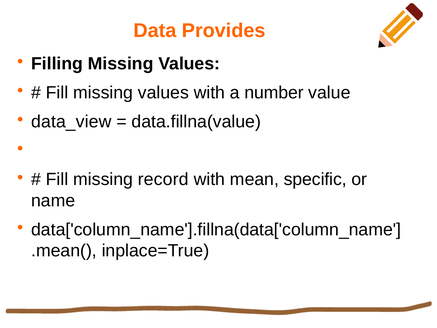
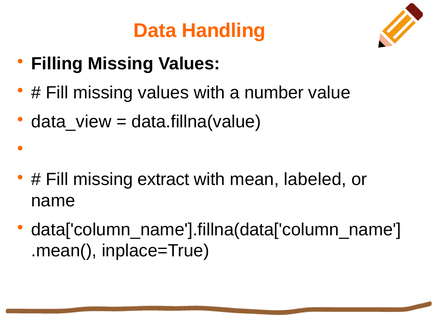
Provides: Provides -> Handling (224, 31)
record: record -> extract (163, 179)
specific: specific -> labeled (315, 179)
